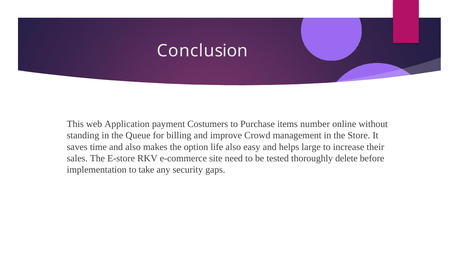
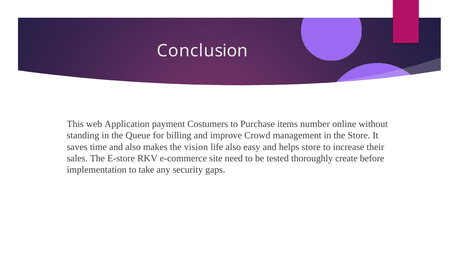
option: option -> vision (196, 147)
helps large: large -> store (311, 147)
delete: delete -> create (346, 158)
